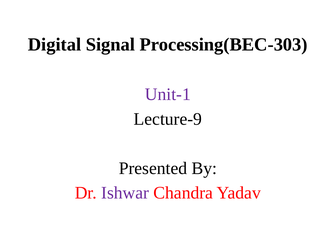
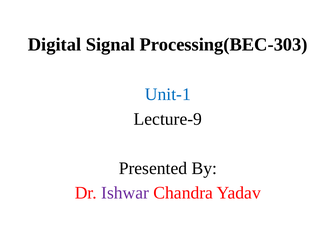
Unit-1 colour: purple -> blue (168, 94)
